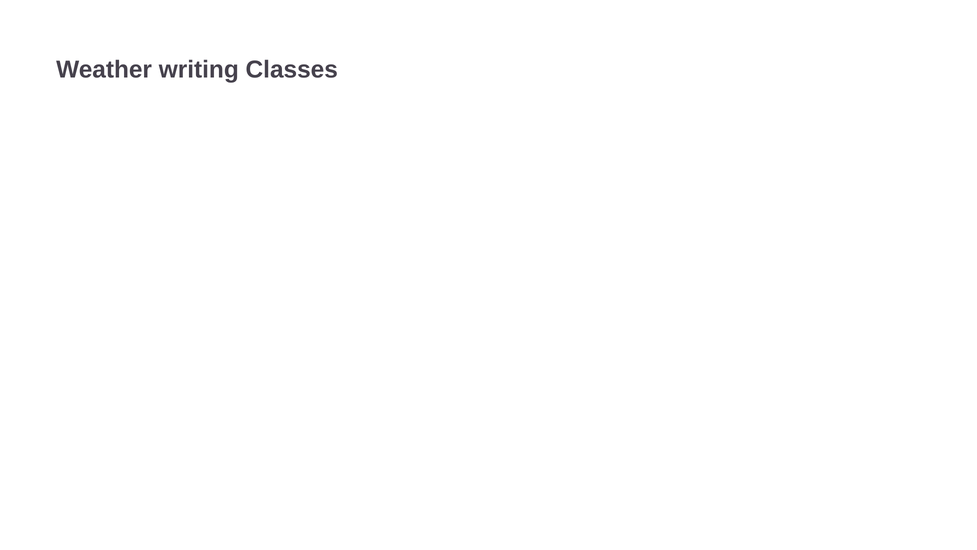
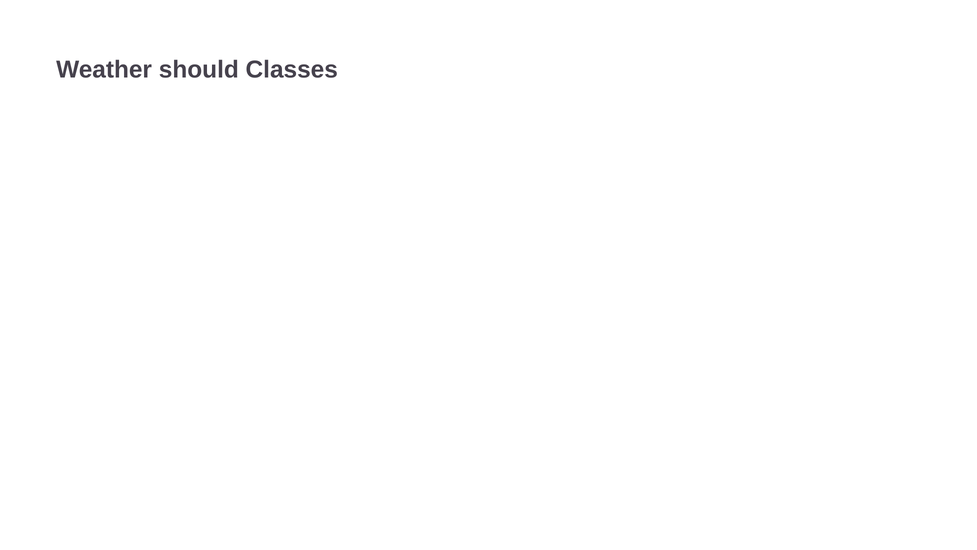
writing: writing -> should (199, 70)
